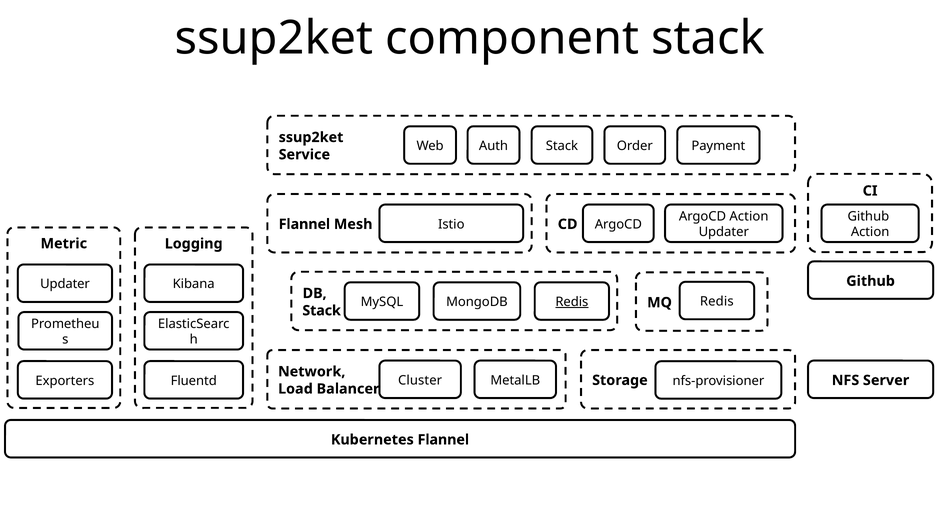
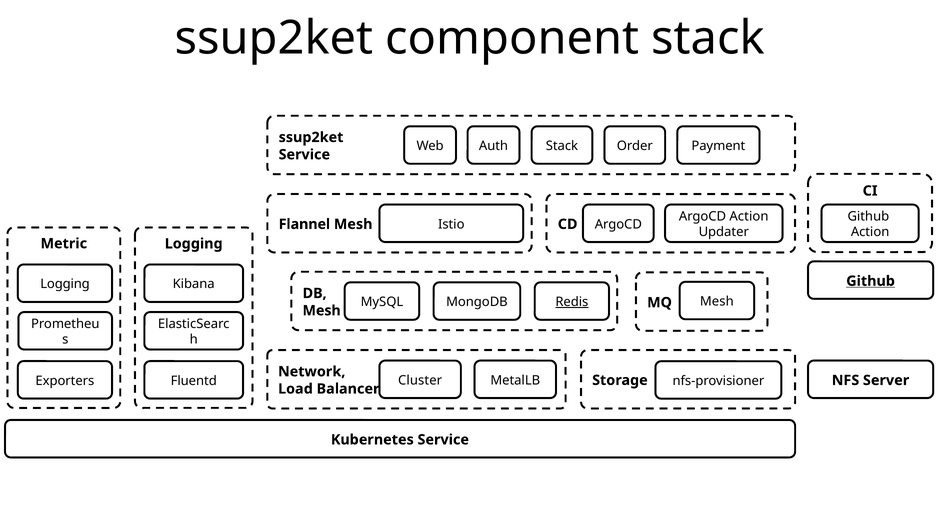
Github underline: none -> present (871, 281)
Updater: Updater -> Logging (65, 284)
MySQL Redis: Redis -> Mesh (717, 301)
Stack: Stack -> Mesh (322, 310)
Kubernetes Flannel: Flannel -> Service (443, 440)
